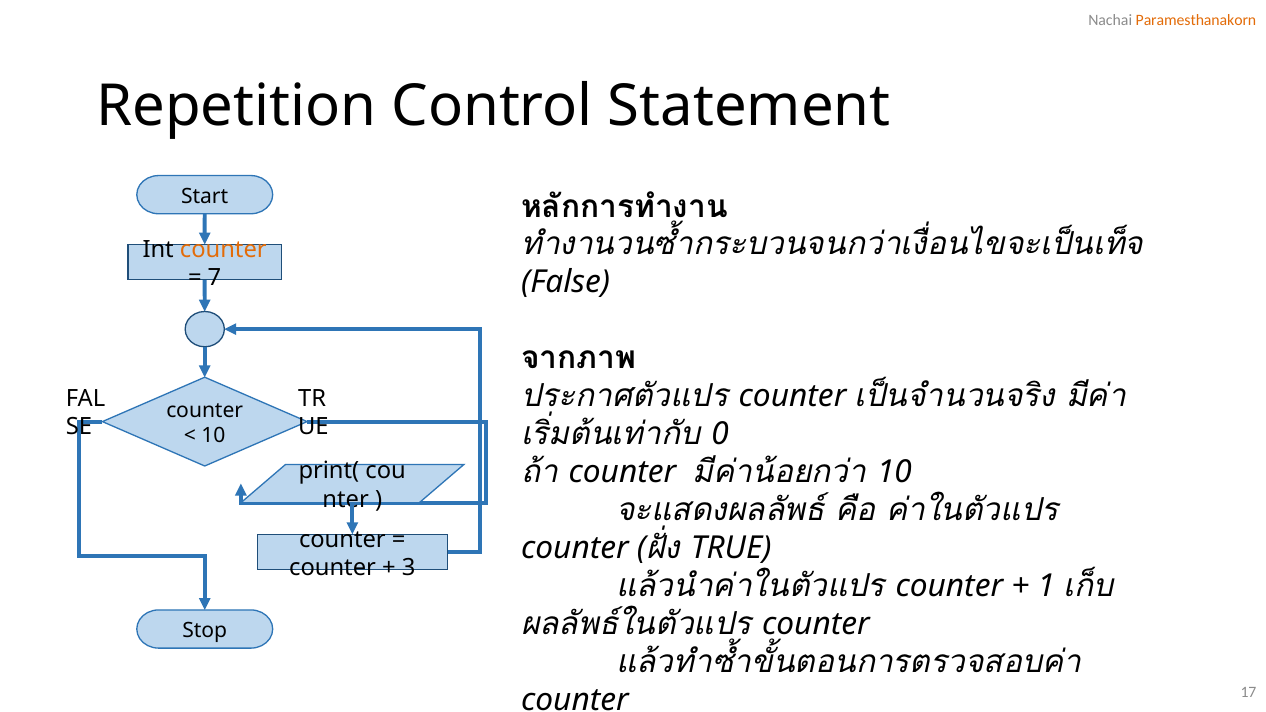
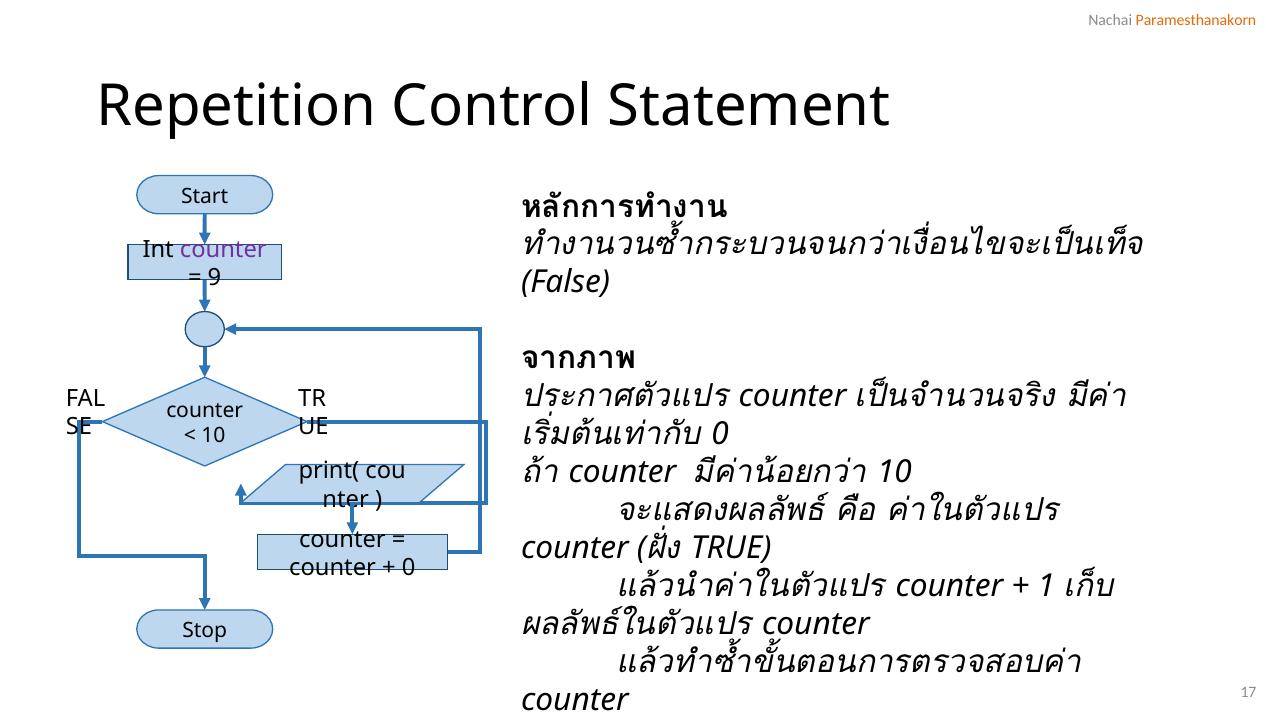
counter colour: orange -> purple (223, 250)
7: 7 -> 9 (214, 278)
3: 3 -> 0 (409, 568)
